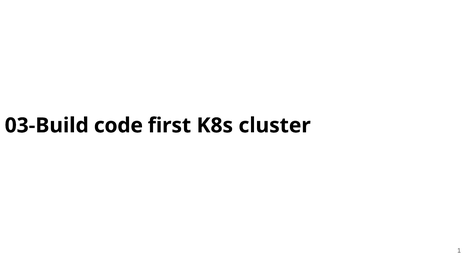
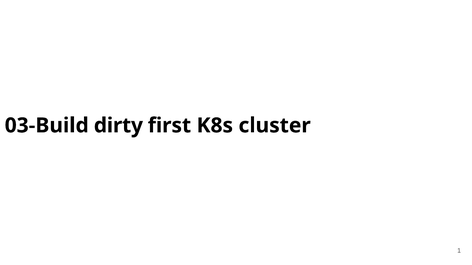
code: code -> dirty (118, 126)
